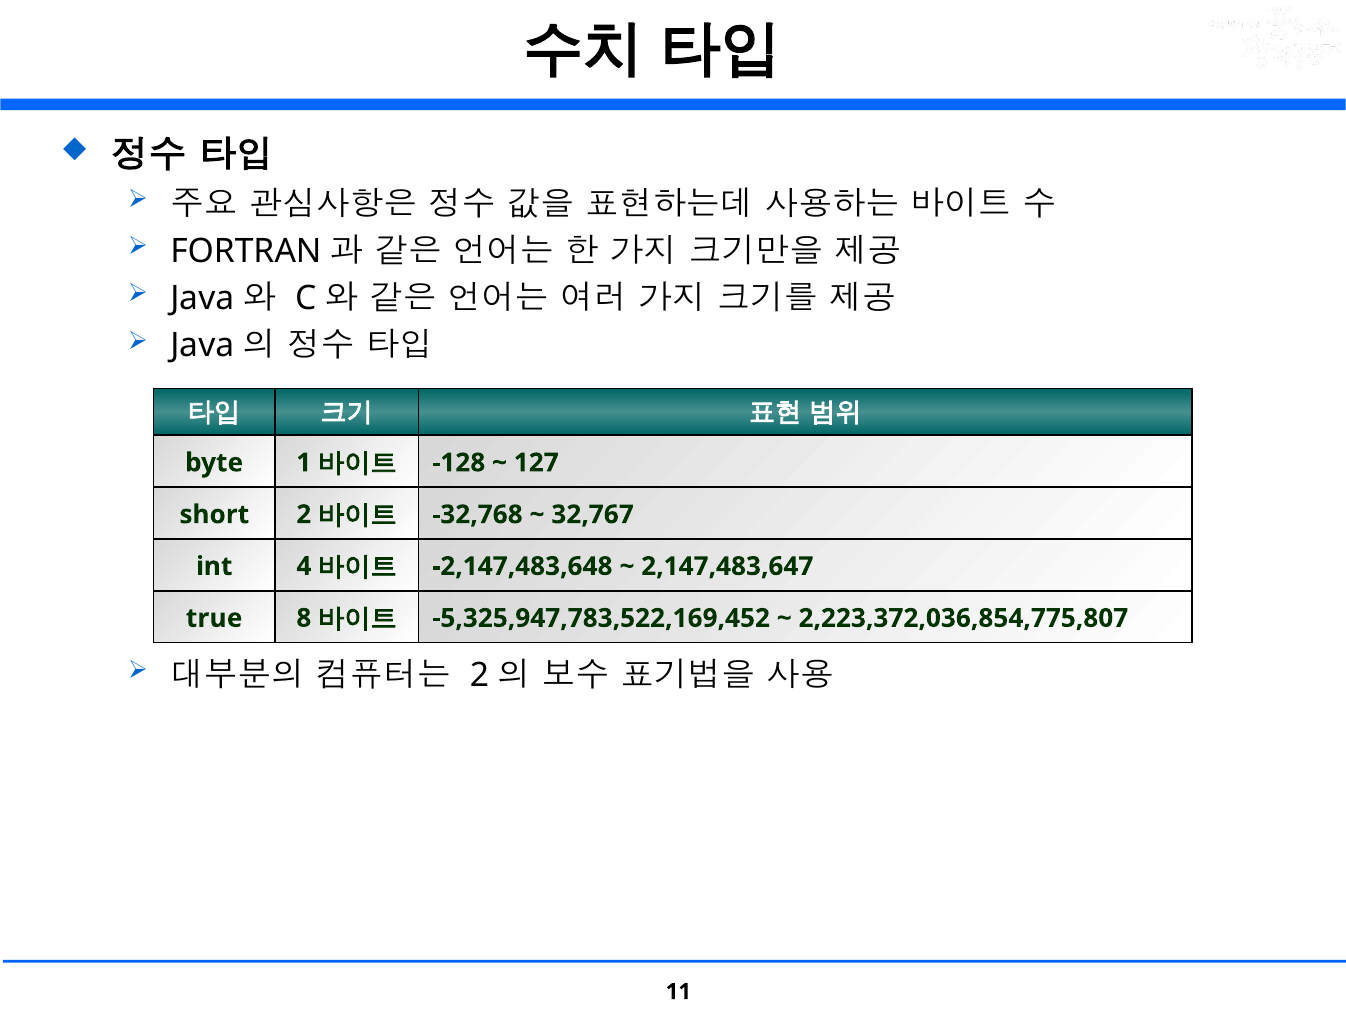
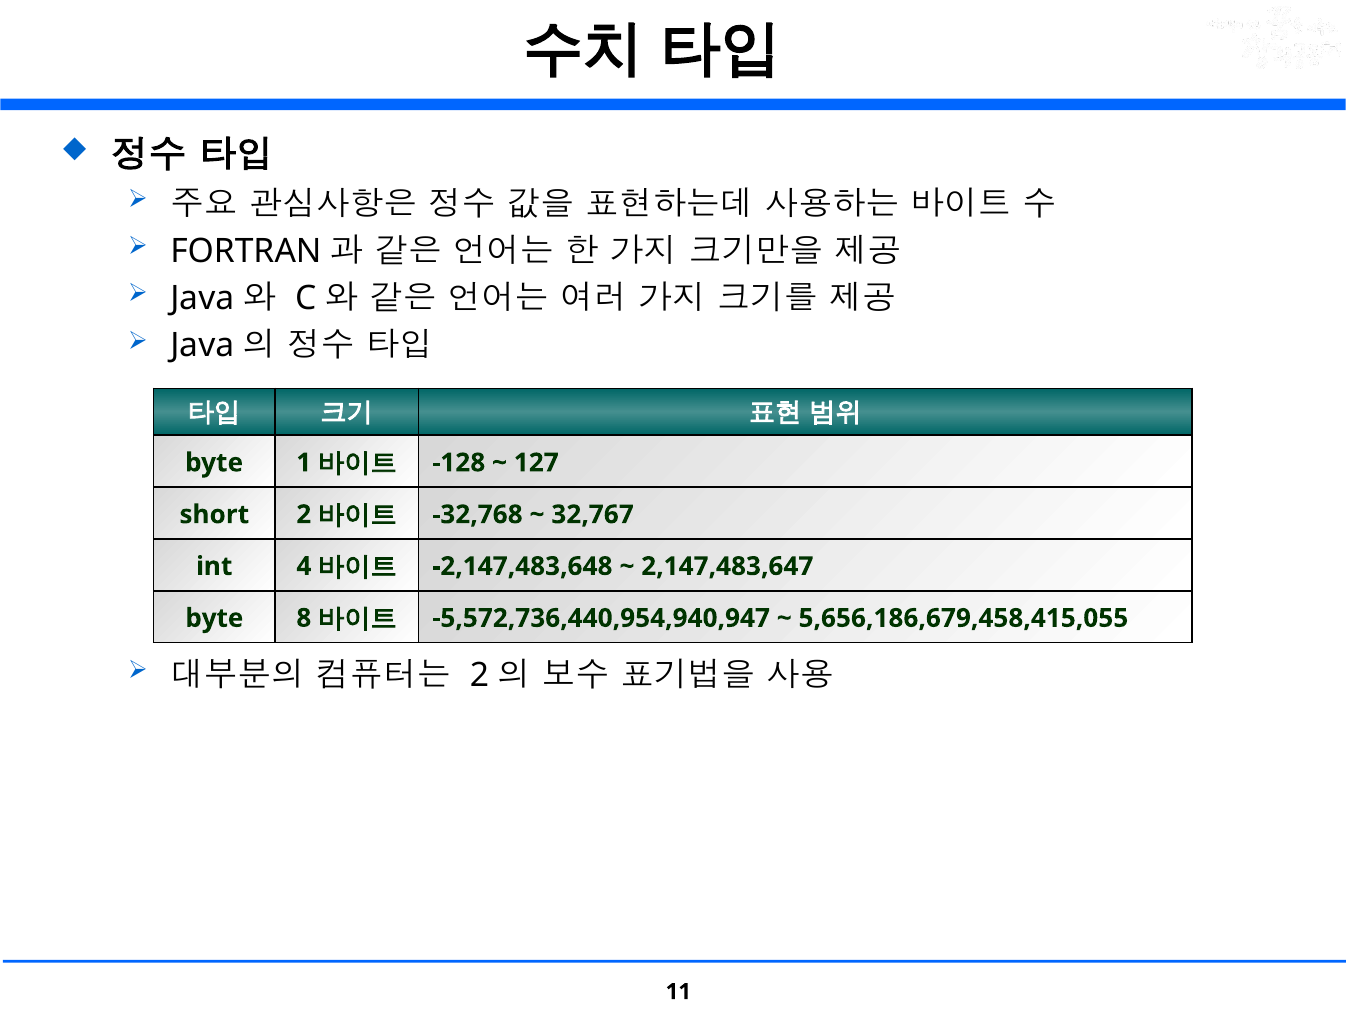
true: true -> byte (214, 618)
-5,325,947,783,522,169,452: -5,325,947,783,522,169,452 -> -5,572,736,440,954,940,947 (601, 618)
2,223,372,036,854,775,807: 2,223,372,036,854,775,807 -> 5,656,186,679,458,415,055 (963, 618)
